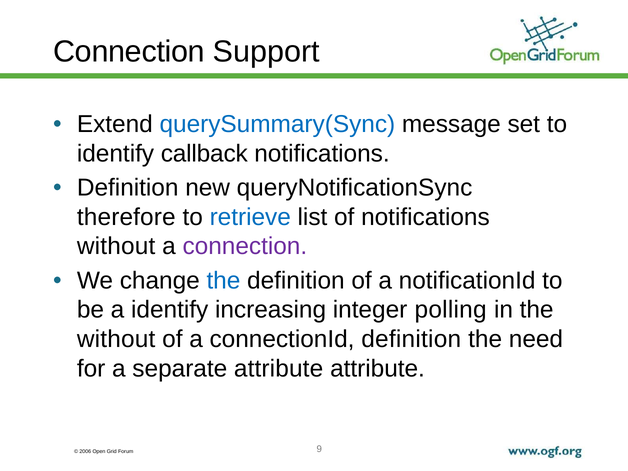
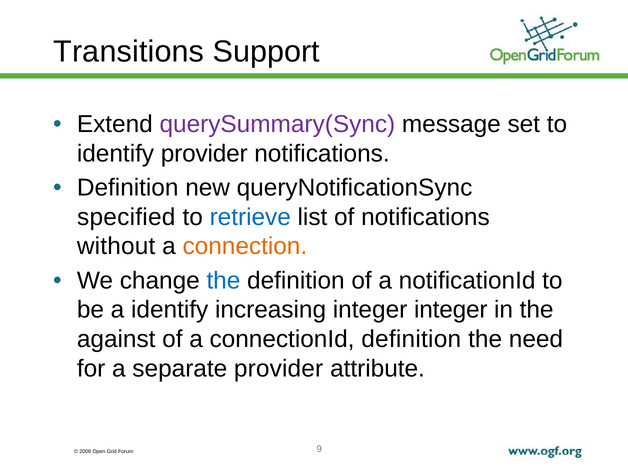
Connection: Connection -> Transitions (129, 52)
querySummary(Sync colour: blue -> purple (277, 124)
identify callback: callback -> provider (204, 153)
therefore: therefore -> specified (126, 217)
connection colour: purple -> orange (245, 246)
integer polling: polling -> integer (451, 310)
without: without -> against (116, 339)
separate attribute: attribute -> provider (279, 369)
